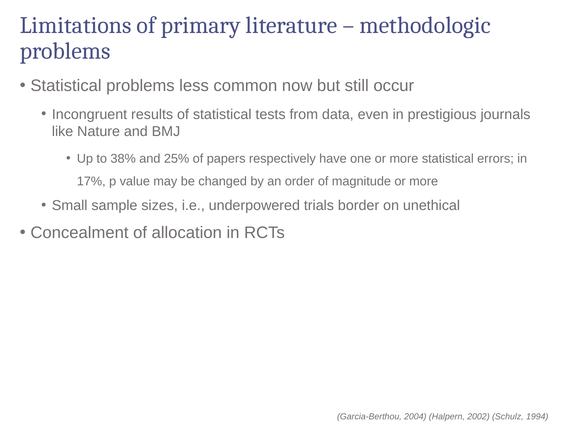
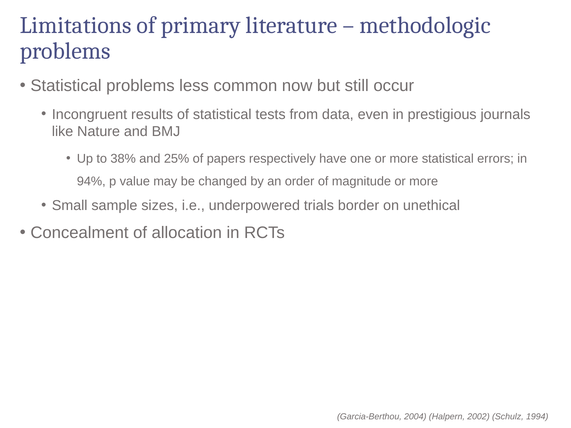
17%: 17% -> 94% (91, 182)
